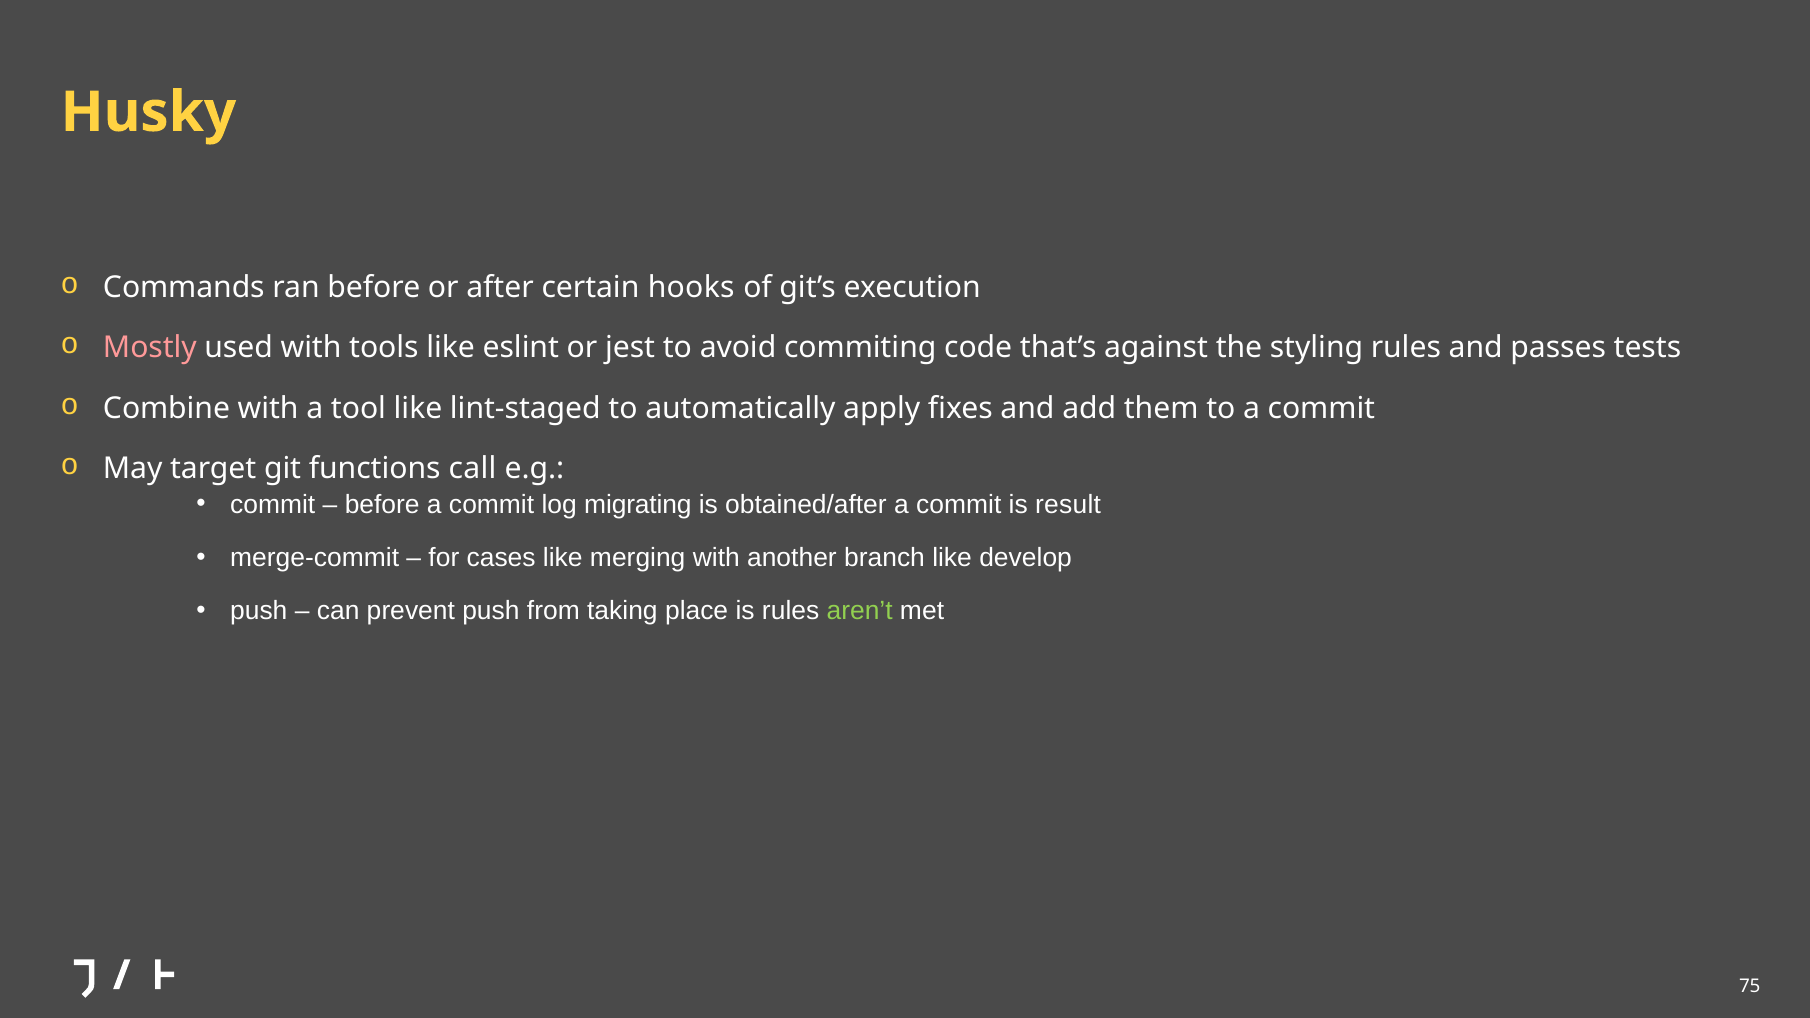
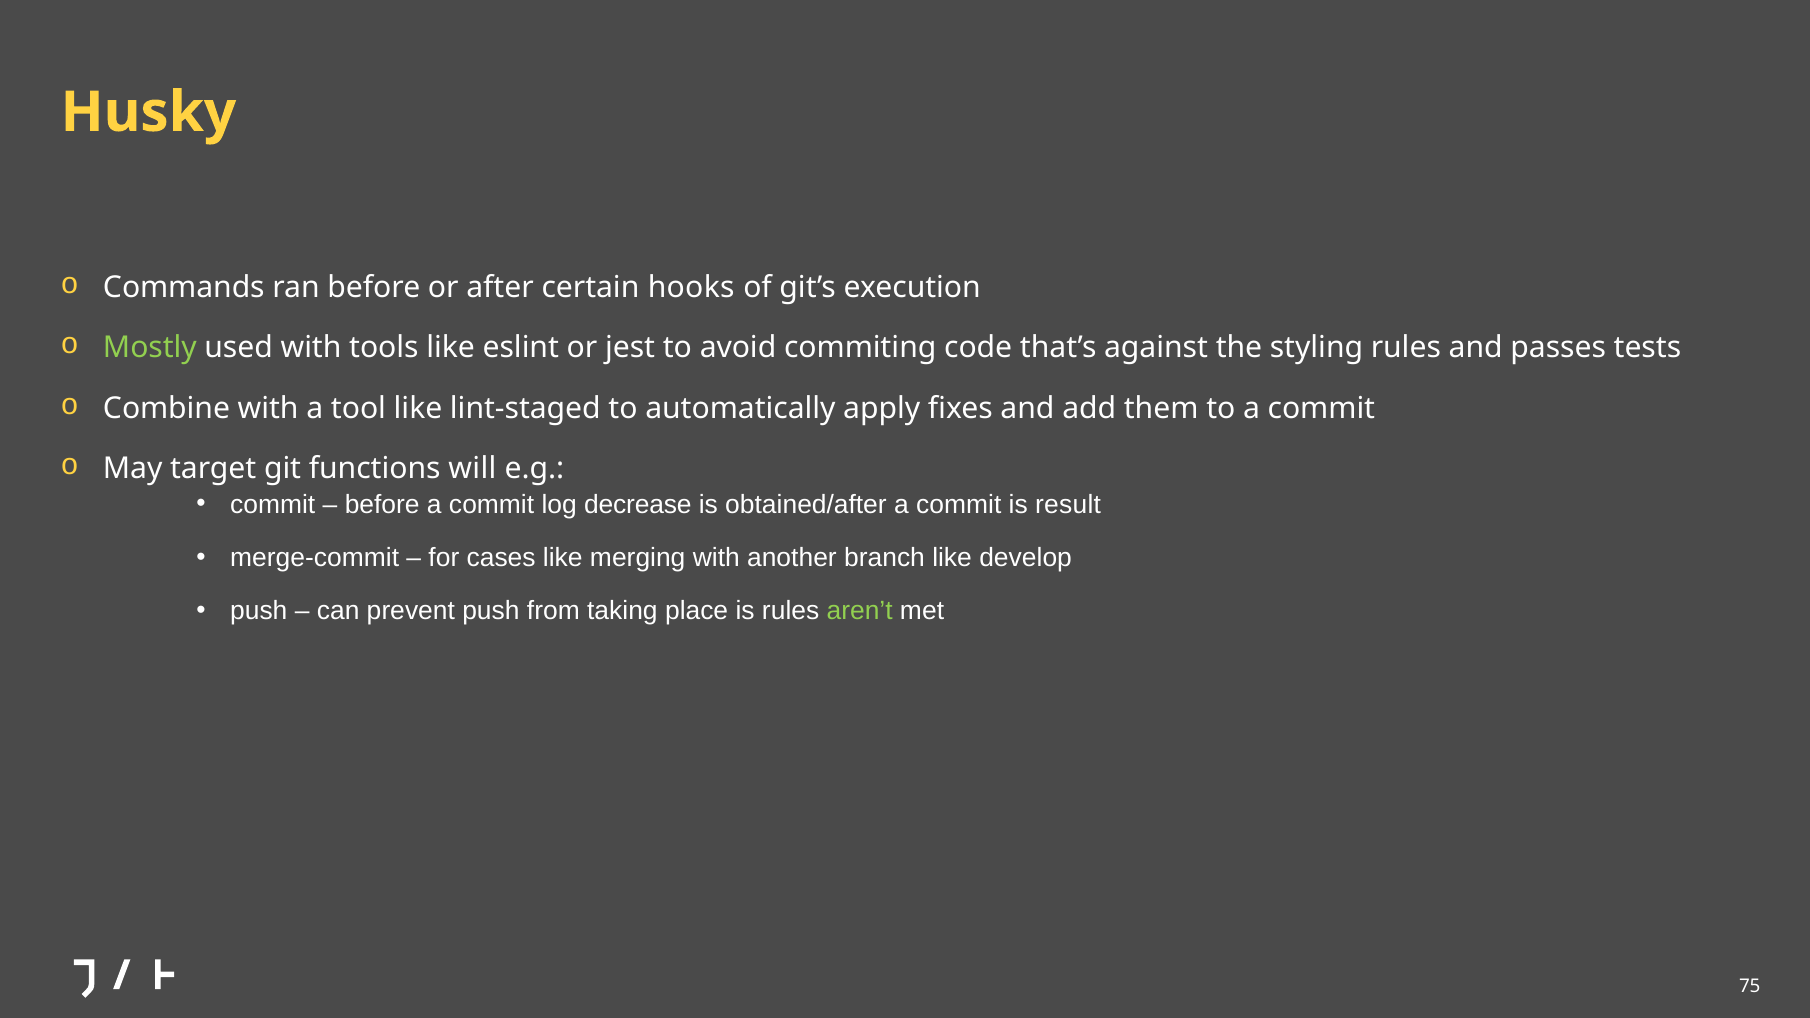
Mostly colour: pink -> light green (150, 348)
call: call -> will (472, 469)
migrating: migrating -> decrease (638, 505)
